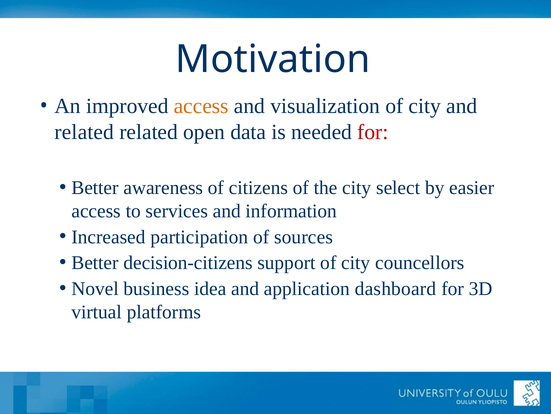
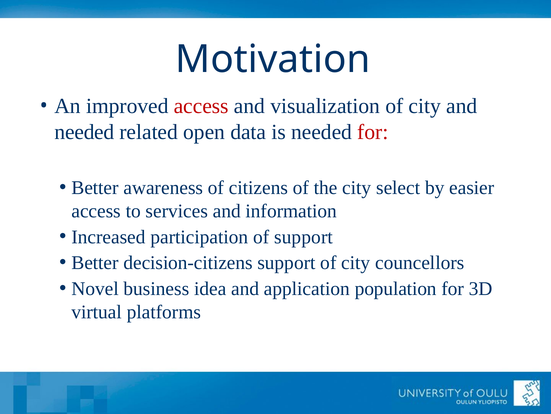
access colour: orange -> red (201, 106)
related: related -> needed (84, 132)
of sources: sources -> support (303, 237)
dashboard: dashboard -> population (396, 288)
